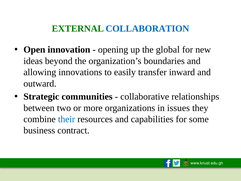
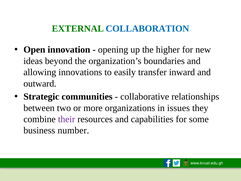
global: global -> higher (168, 50)
their colour: blue -> purple (67, 119)
contract: contract -> number (73, 130)
